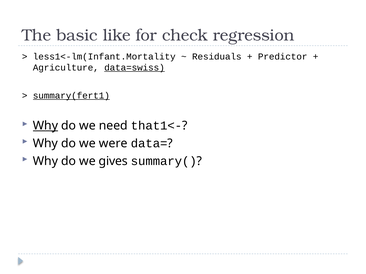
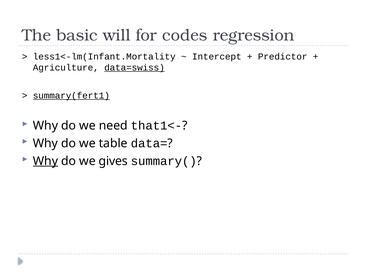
like: like -> will (117, 35)
check: check -> codes (185, 35)
Residuals: Residuals -> Intercept (217, 57)
Why underline: present -> none (45, 126)
were: were -> table (113, 144)
Why underline: none -> present (45, 161)
